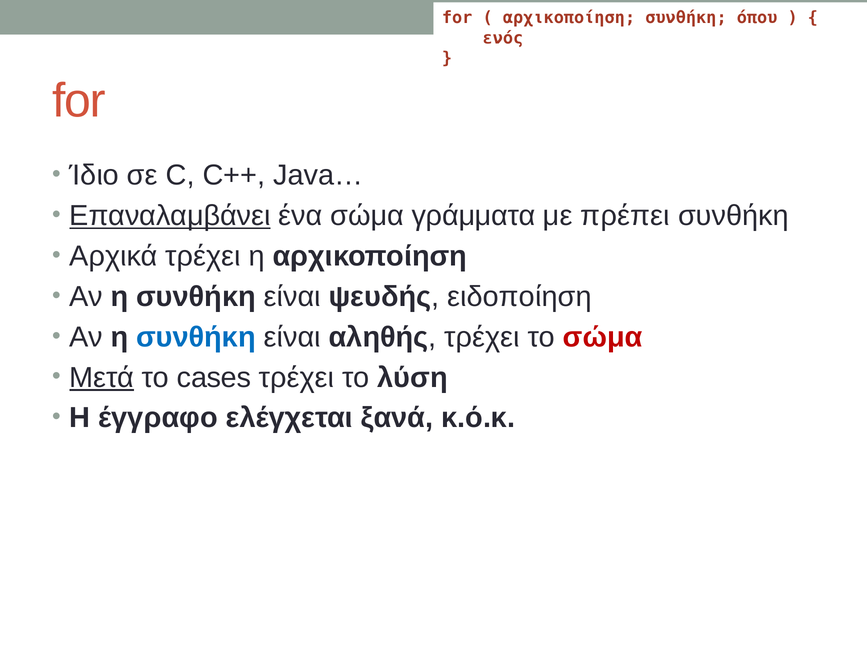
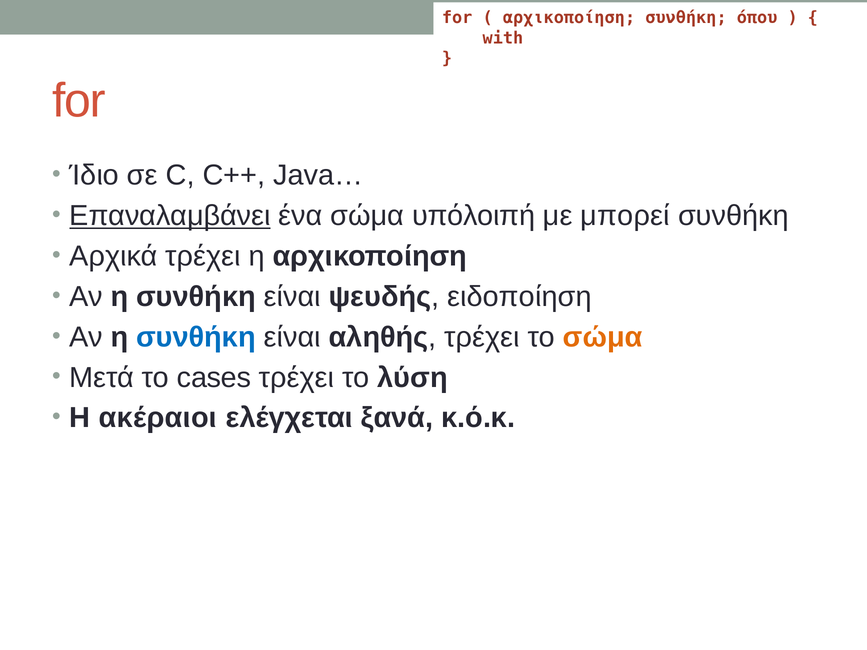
ενός: ενός -> with (503, 38)
γράμματα: γράμματα -> υπόλοιπή (474, 216)
πρέπει: πρέπει -> μπορεί (625, 216)
σώμα colour: red -> orange (603, 337)
Μετά underline: present -> none (102, 378)
έγγραφο: έγγραφο -> ακέραιοι (158, 418)
